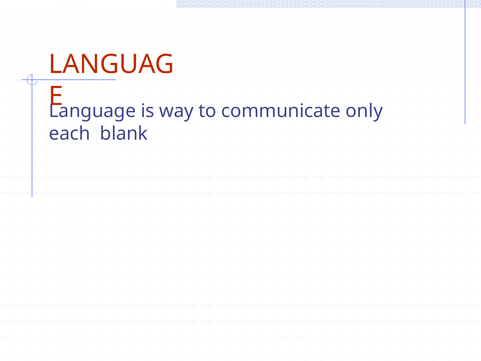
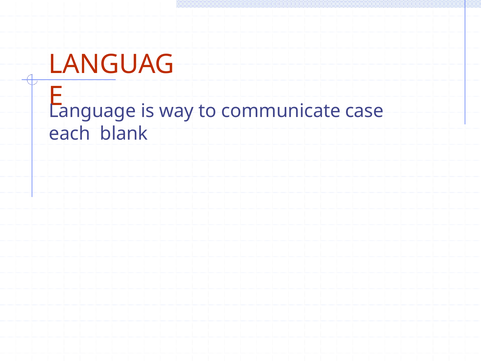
only: only -> case (364, 111)
